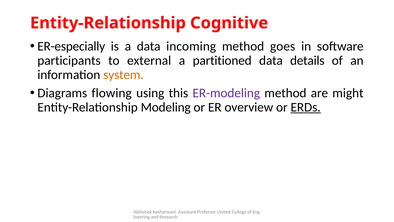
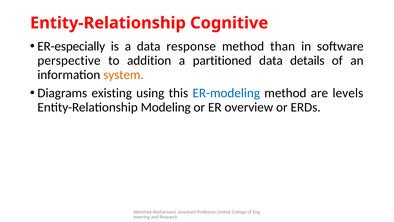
incoming: incoming -> response (191, 46)
goes: goes -> than (283, 46)
participants: participants -> perspective (69, 60)
external: external -> addition (149, 60)
flowing: flowing -> existing (112, 93)
ER-modeling colour: purple -> blue (226, 93)
might: might -> levels (348, 93)
ERDs underline: present -> none (306, 107)
